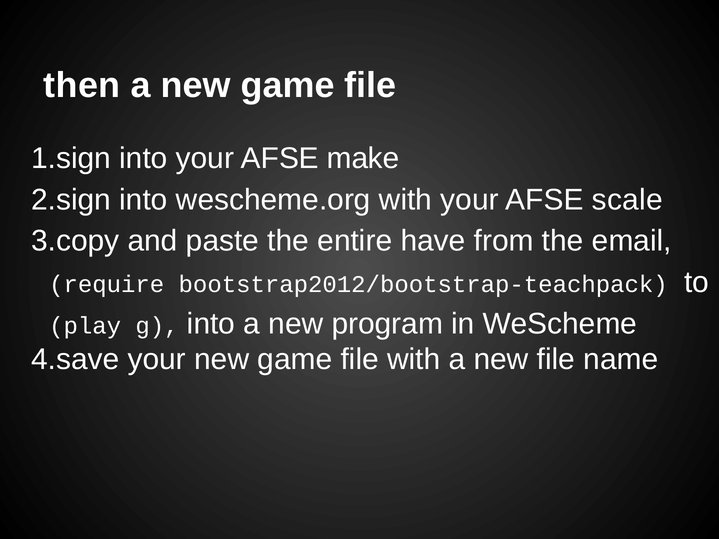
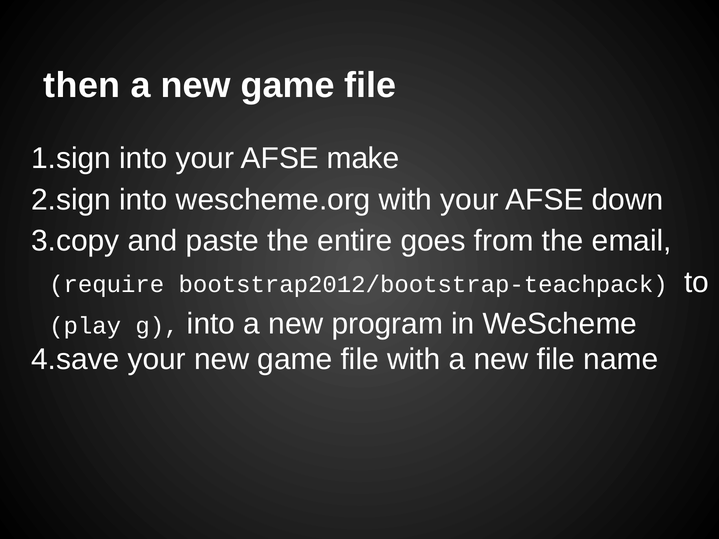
scale: scale -> down (628, 200)
have: have -> goes (433, 241)
